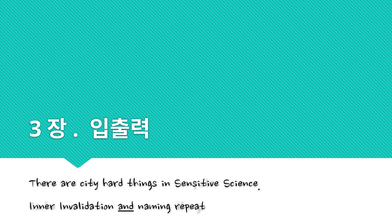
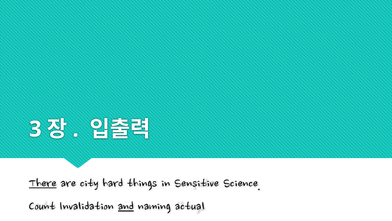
There underline: none -> present (43, 181)
Inner: Inner -> Count (42, 204)
repeat: repeat -> actual (190, 204)
